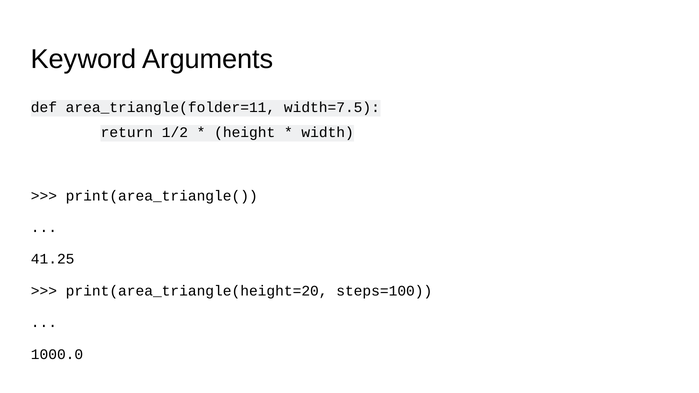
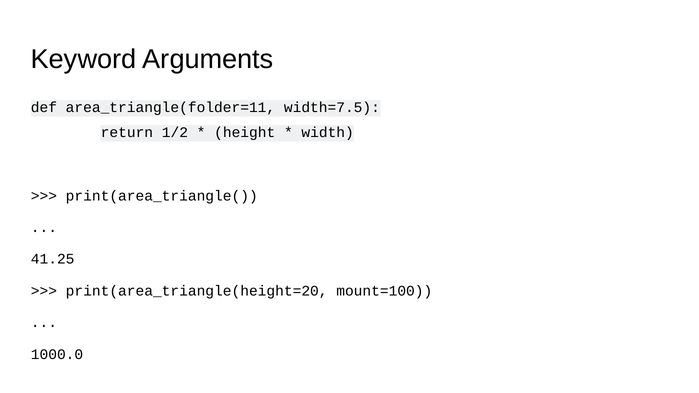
steps=100: steps=100 -> mount=100 (384, 291)
